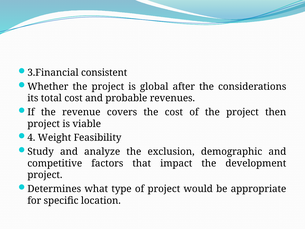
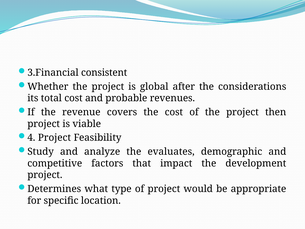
4 Weight: Weight -> Project (54, 138)
exclusion: exclusion -> evaluates (171, 151)
